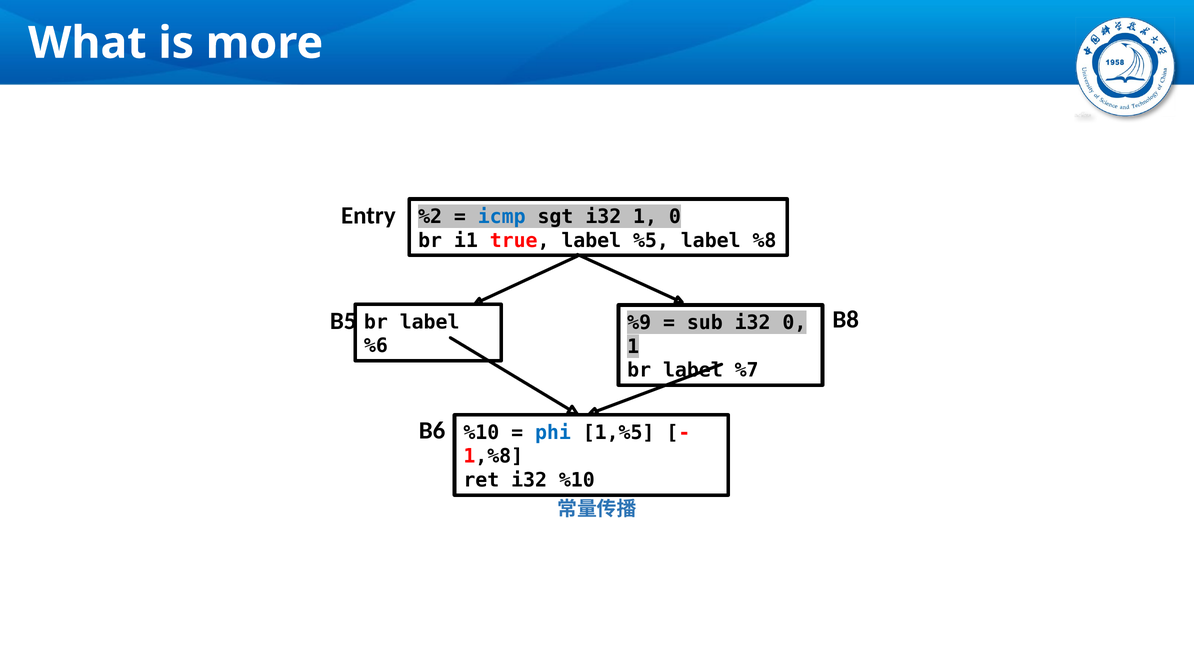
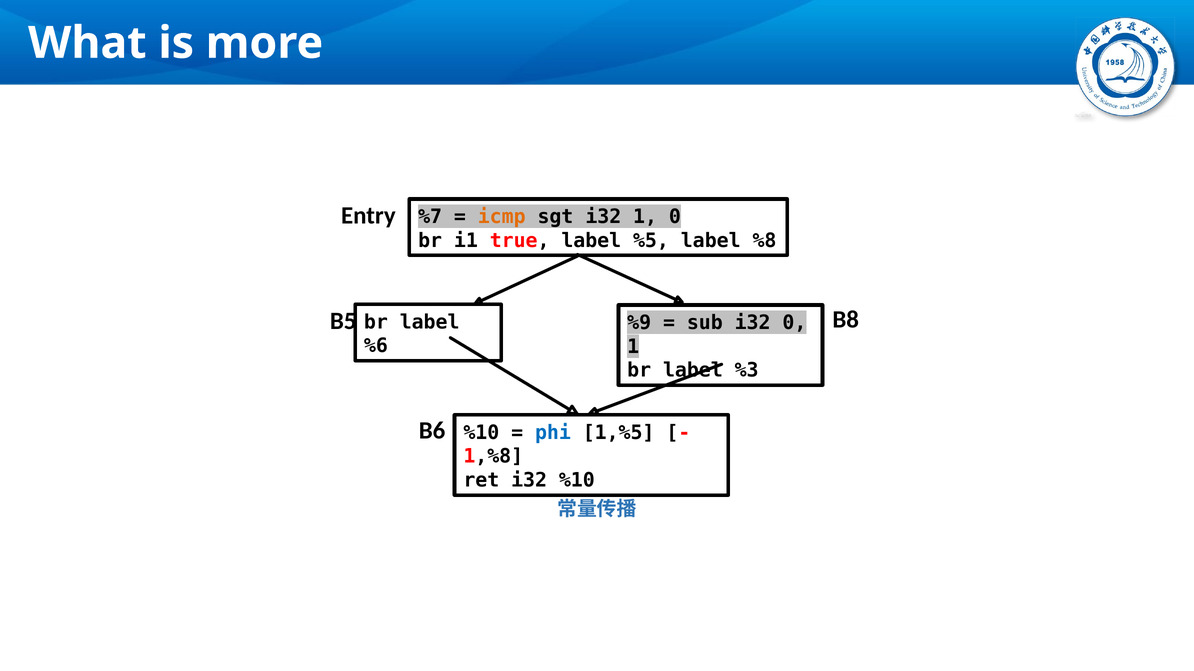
%2: %2 -> %7 (430, 217)
icmp colour: blue -> orange (502, 217)
%7: %7 -> %3 (747, 371)
